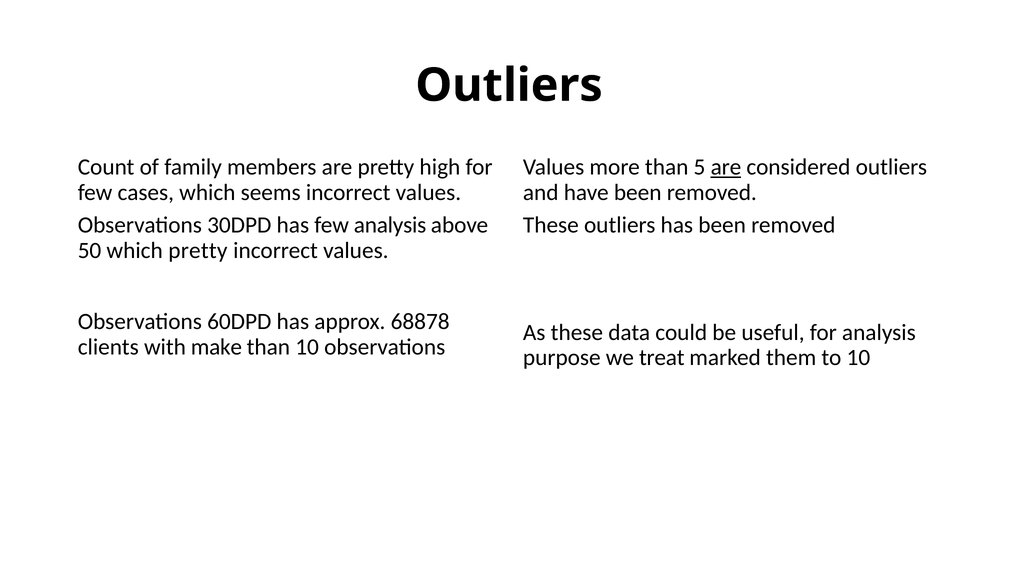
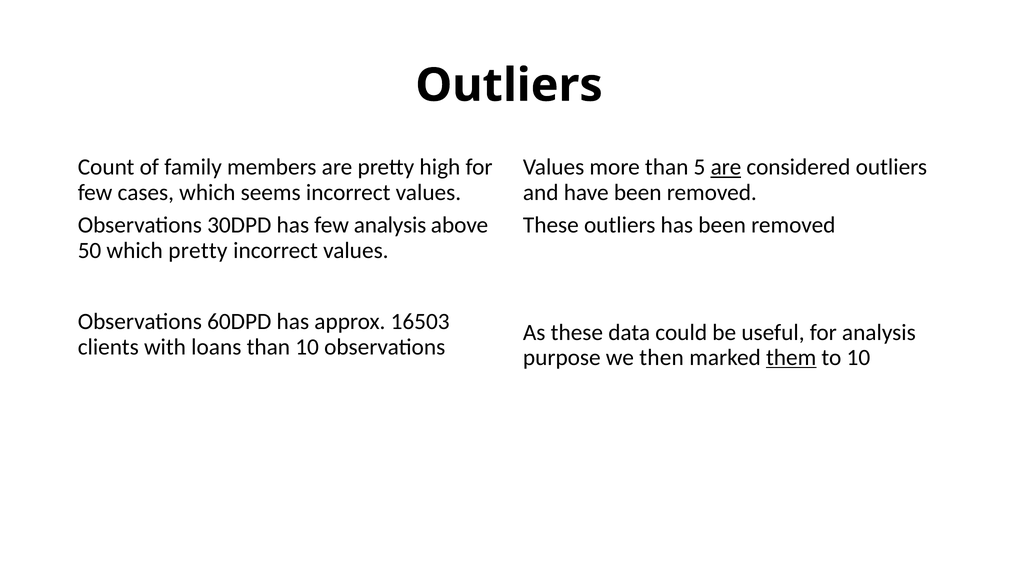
68878: 68878 -> 16503 (420, 322)
make: make -> loans (216, 347)
treat: treat -> then (662, 358)
them underline: none -> present (791, 358)
